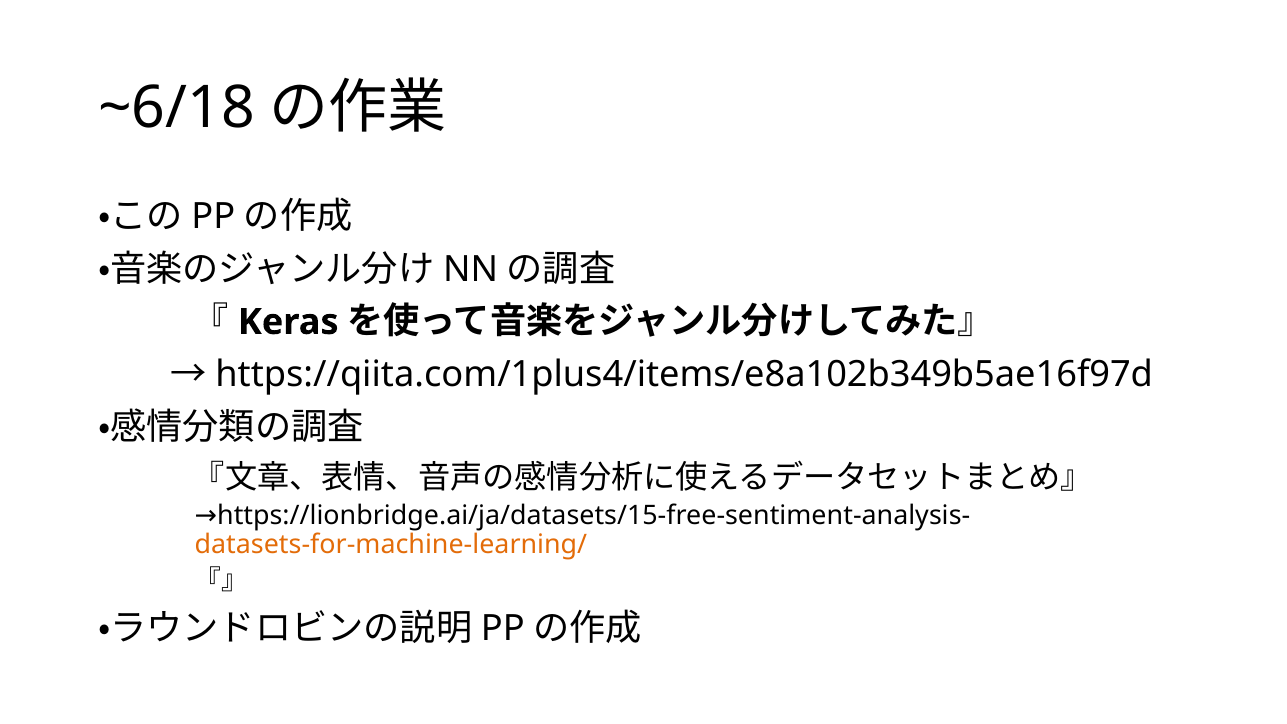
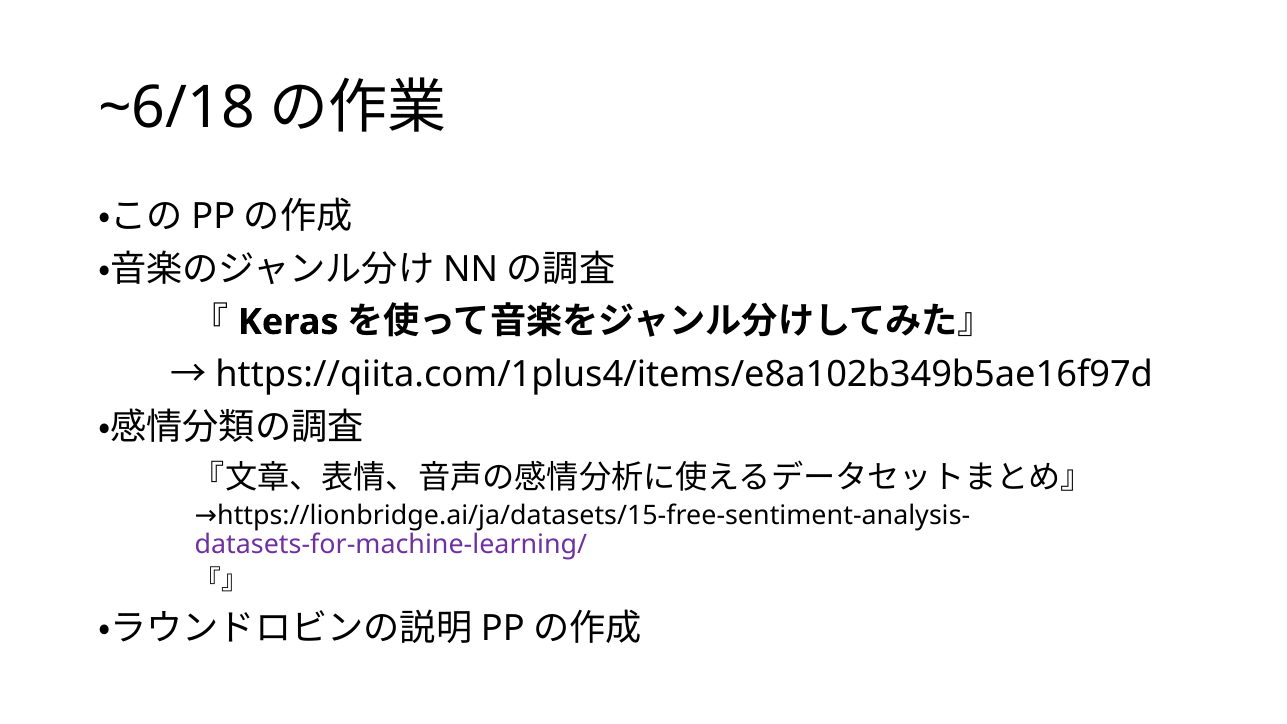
datasets-for-machine-learning/ colour: orange -> purple (391, 545)
